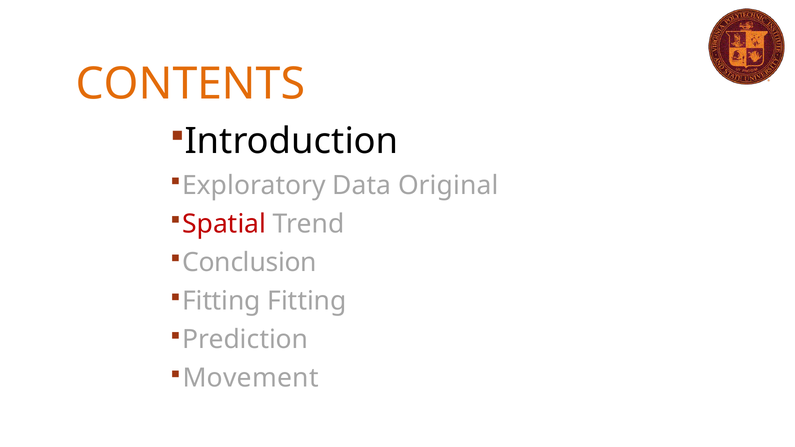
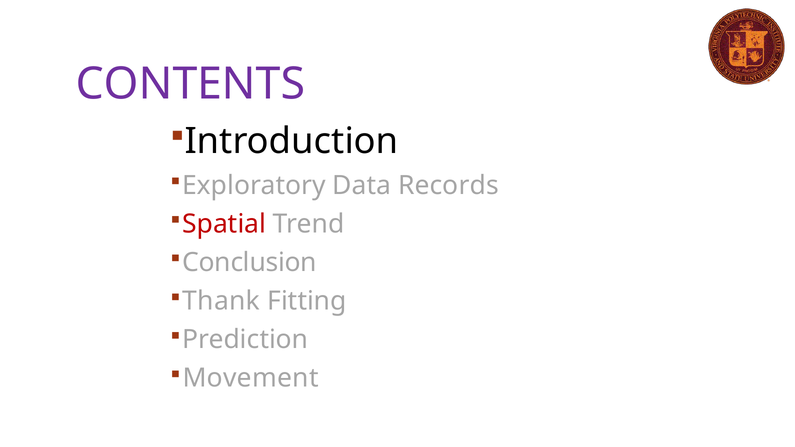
CONTENTS colour: orange -> purple (190, 84)
Original: Original -> Records (448, 186)
Fitting: Fitting -> Thank (221, 301)
